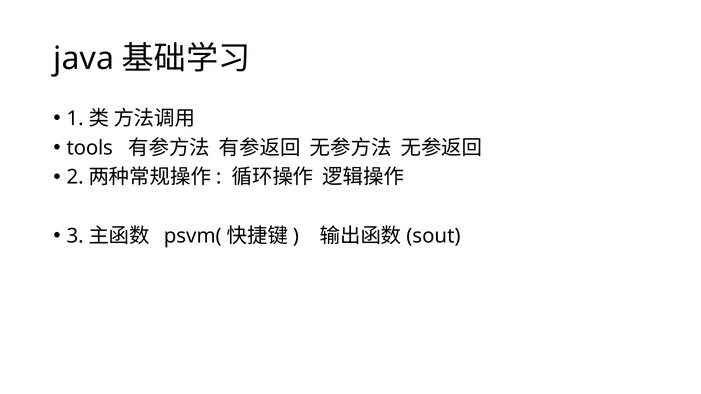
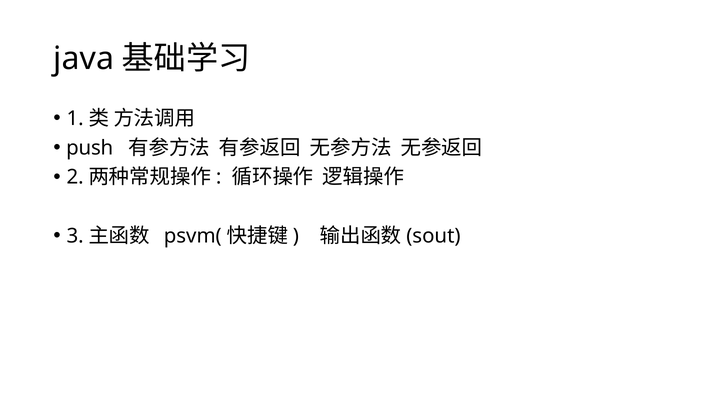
tools: tools -> push (90, 148)
